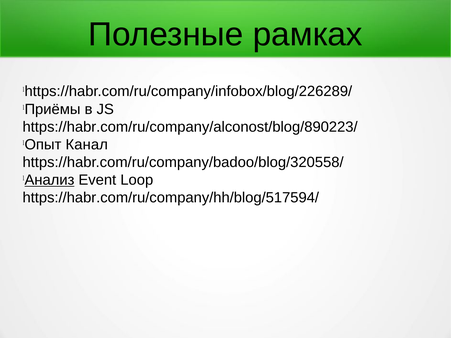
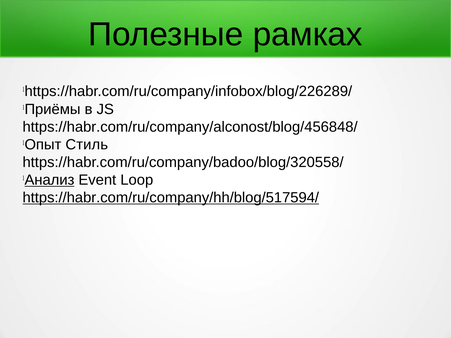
https://habr.com/ru/company/alconost/blog/890223/: https://habr.com/ru/company/alconost/blog/890223/ -> https://habr.com/ru/company/alconost/blog/456848/ (190, 127)
Канал: Канал -> Стиль (87, 145)
https://habr.com/ru/company/hh/blog/517594/ underline: none -> present (171, 198)
